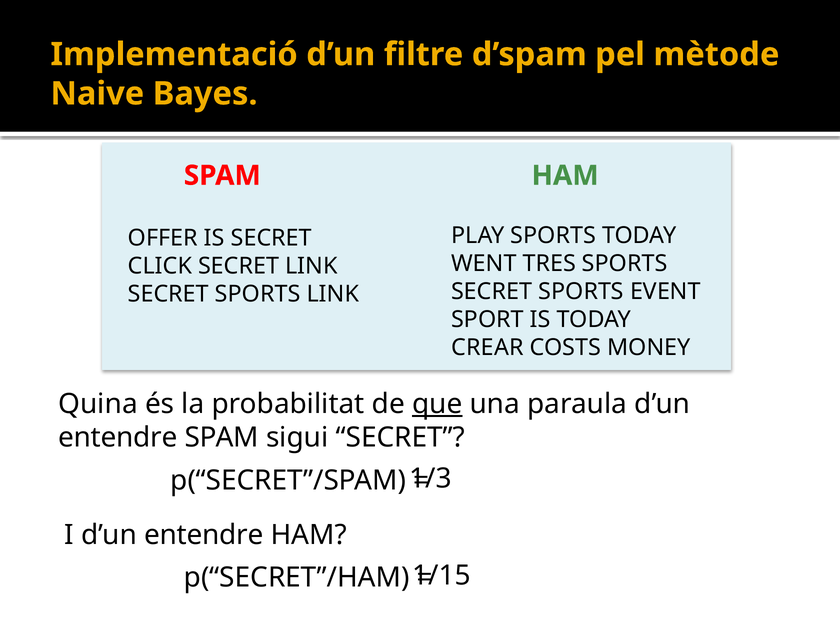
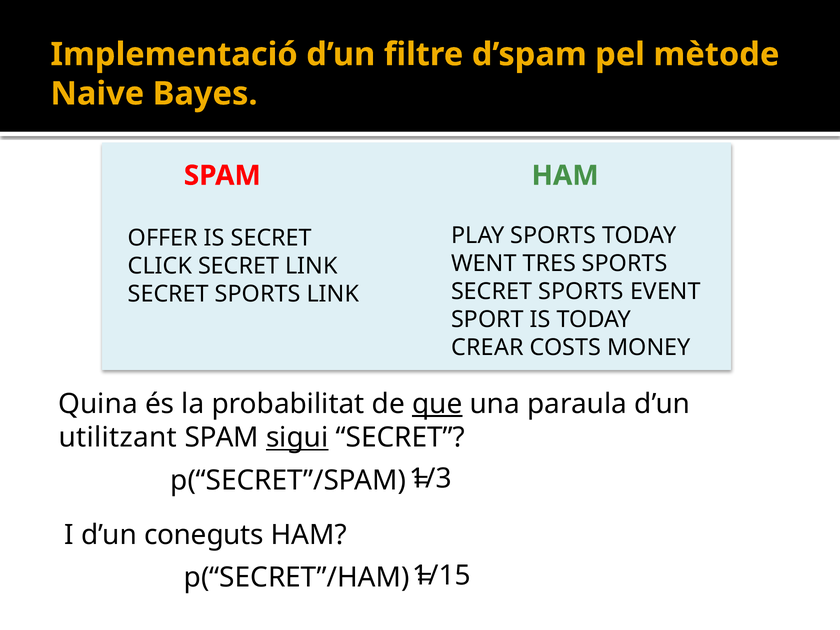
entendre: entendre -> utilitzant (118, 438)
sigui underline: none -> present (297, 438)
I d’un entendre: entendre -> coneguts (204, 535)
